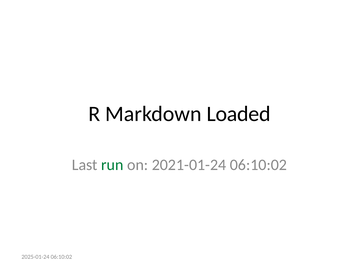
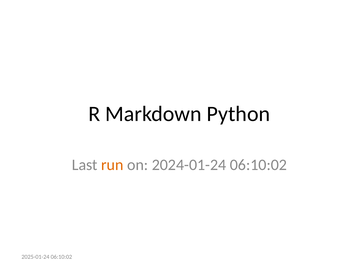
Loaded: Loaded -> Python (238, 114)
run colour: green -> orange (112, 165)
2021-01-24: 2021-01-24 -> 2024-01-24 (189, 165)
